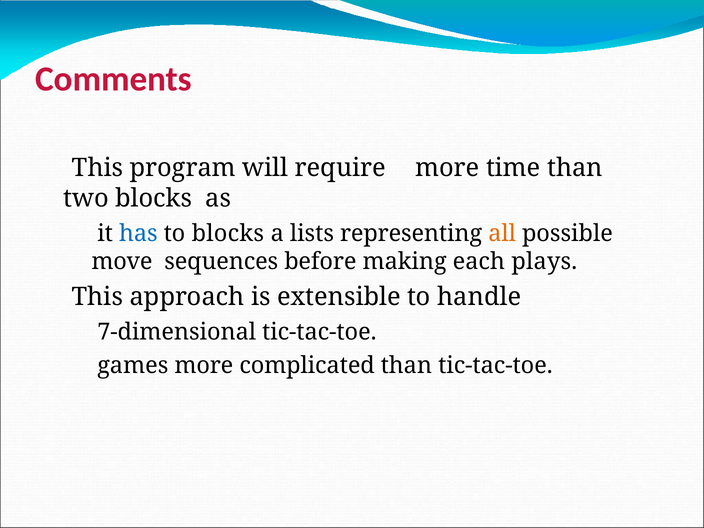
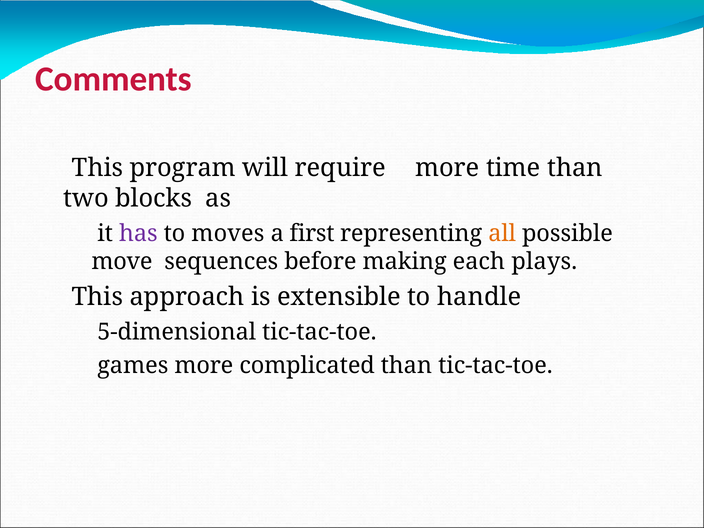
has colour: blue -> purple (138, 233)
to blocks: blocks -> moves (228, 233)
lists: lists -> first (312, 233)
7-dimensional: 7-dimensional -> 5-dimensional (177, 332)
